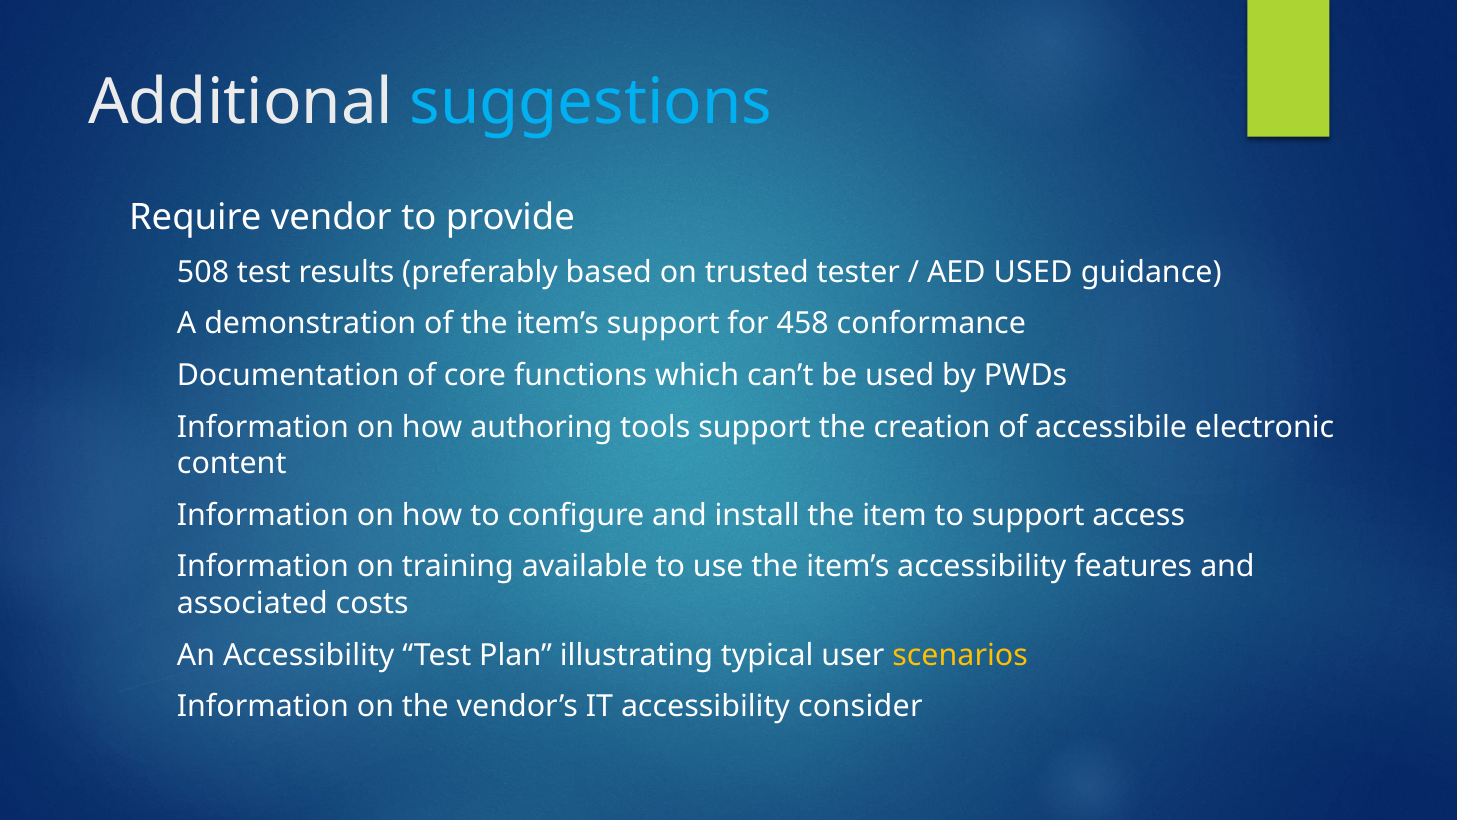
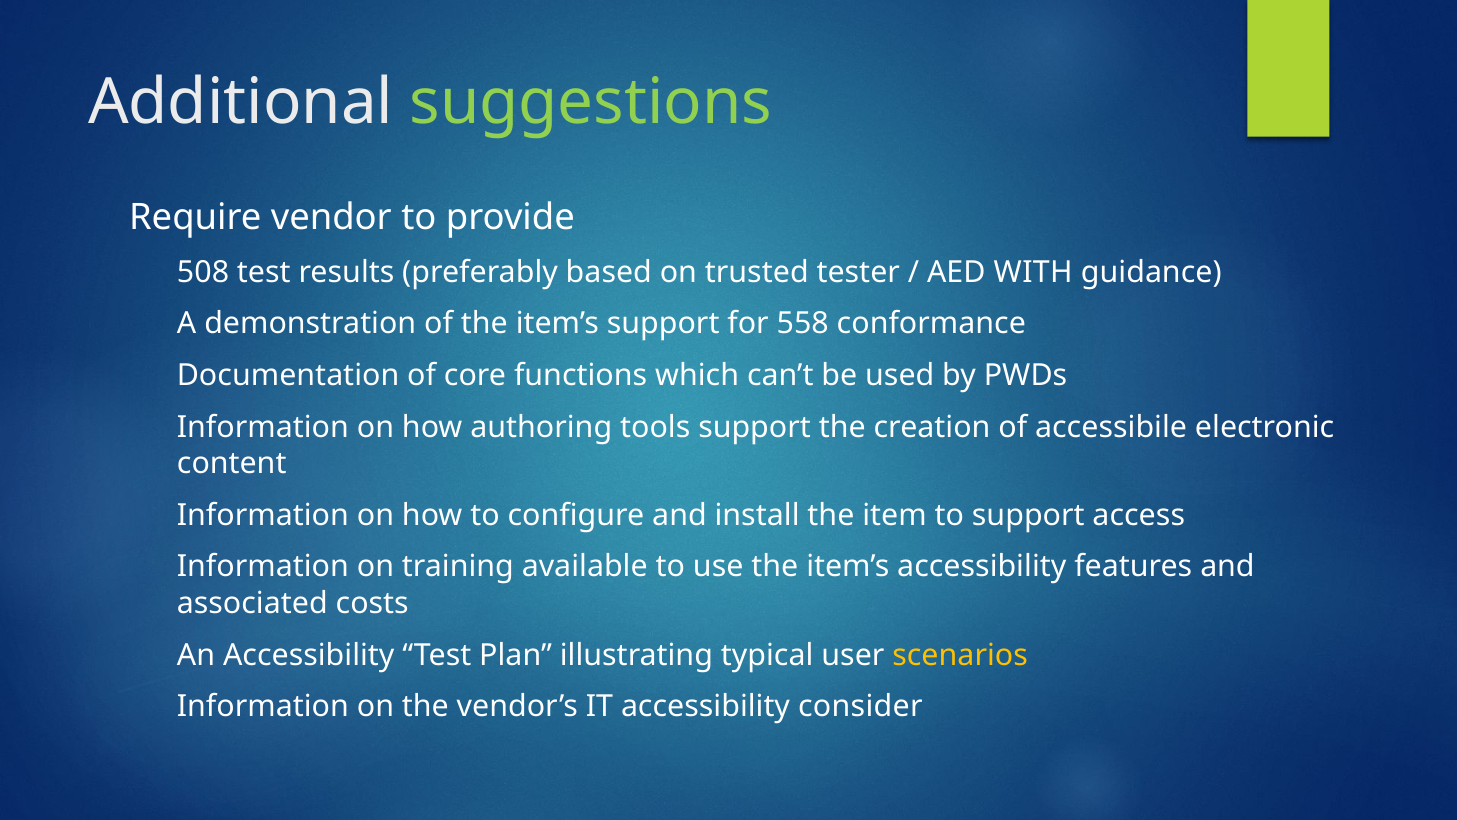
suggestions colour: light blue -> light green (591, 102)
AED USED: USED -> WITH (1033, 272)
458: 458 -> 558 (803, 324)
